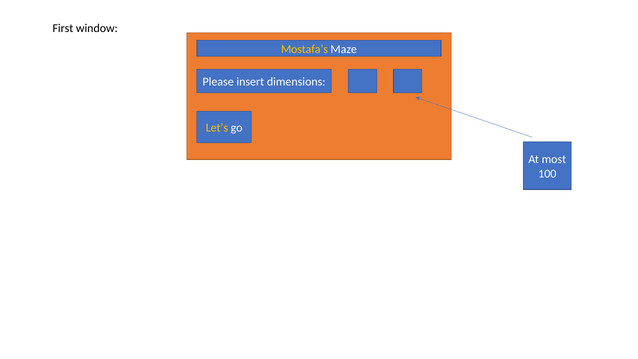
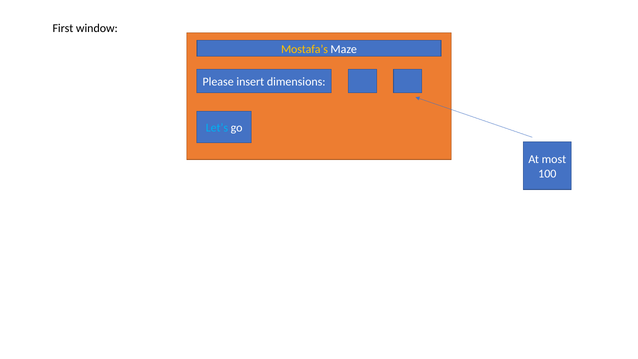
Let’s colour: yellow -> light blue (217, 128)
